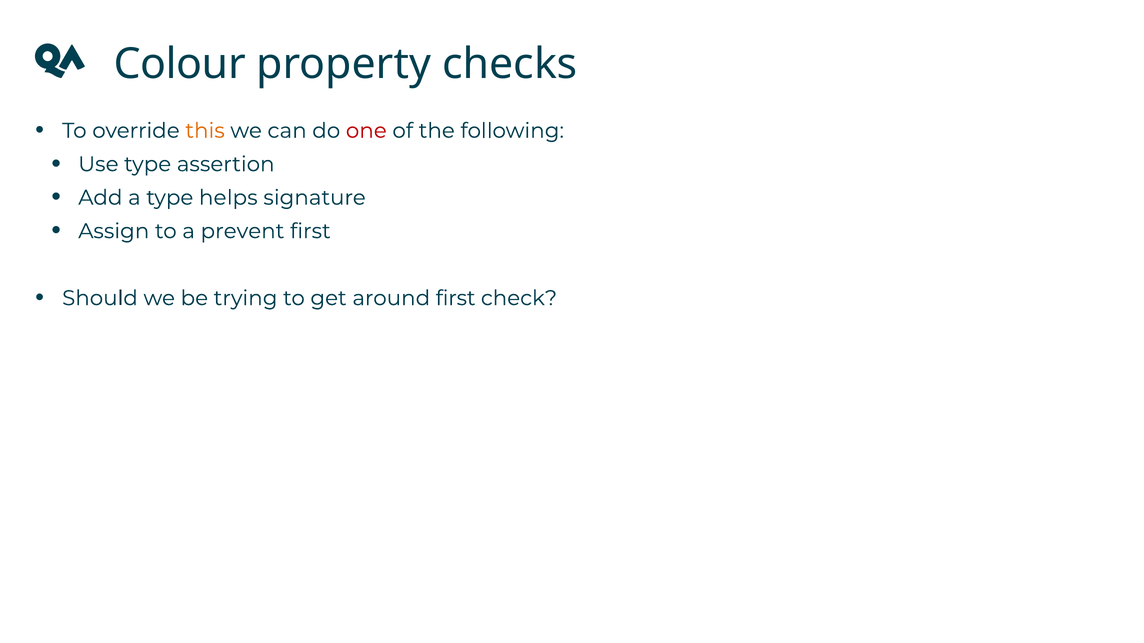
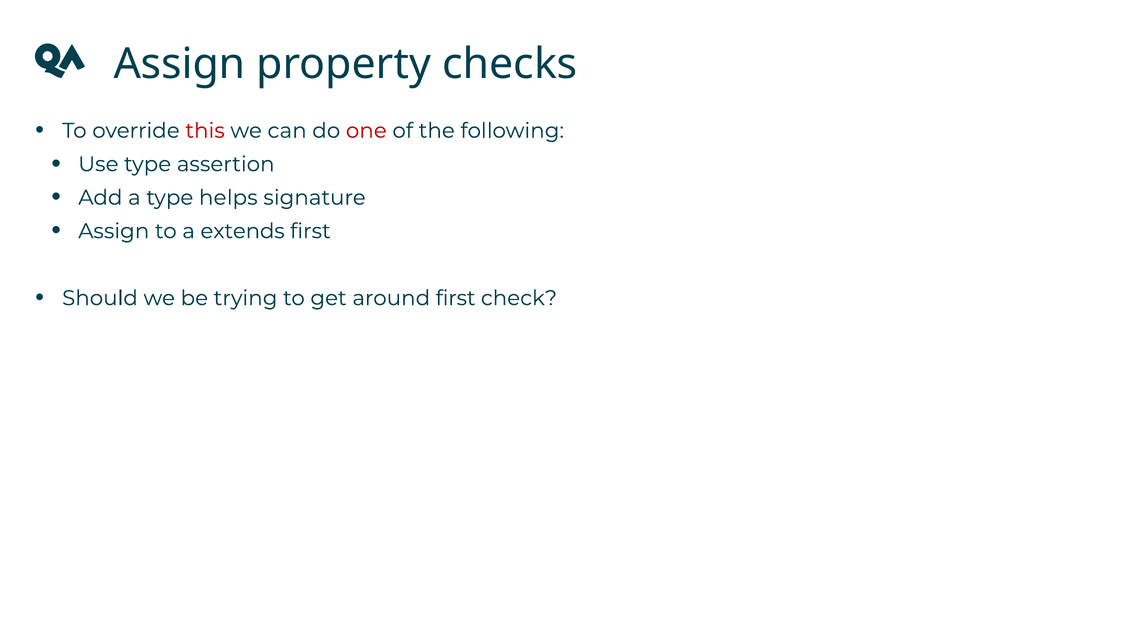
Colour: Colour -> Assign (180, 64)
this colour: orange -> red (205, 131)
prevent: prevent -> extends (243, 231)
